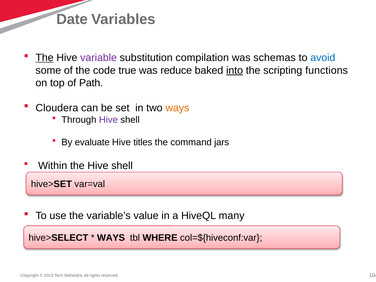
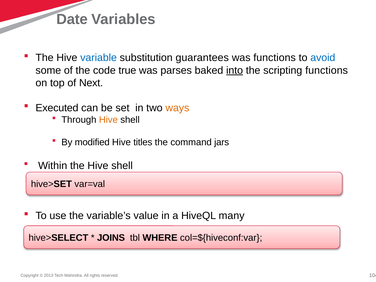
The underline: present -> none (45, 58)
variable colour: purple -> blue (99, 58)
compilation: compilation -> guarantees (202, 58)
was schemas: schemas -> functions (275, 58)
reduce: reduce -> parses (176, 70)
Path: Path -> Next (91, 83)
Cloudera: Cloudera -> Executed (57, 108)
Hive colour: purple -> orange (108, 120)
evaluate: evaluate -> modified (92, 142)
WAYS: WAYS -> JOINS (111, 238)
